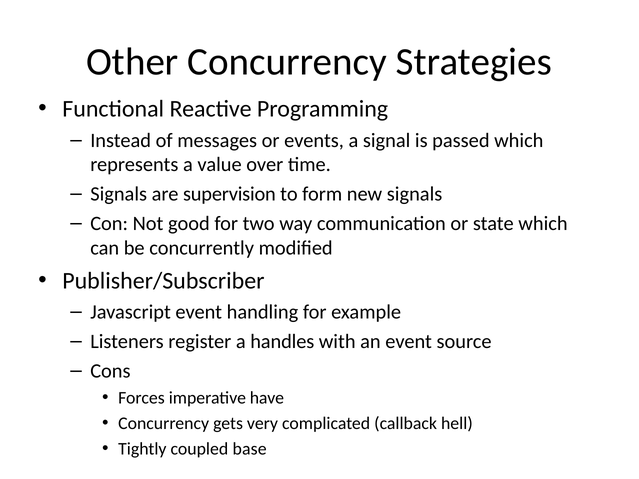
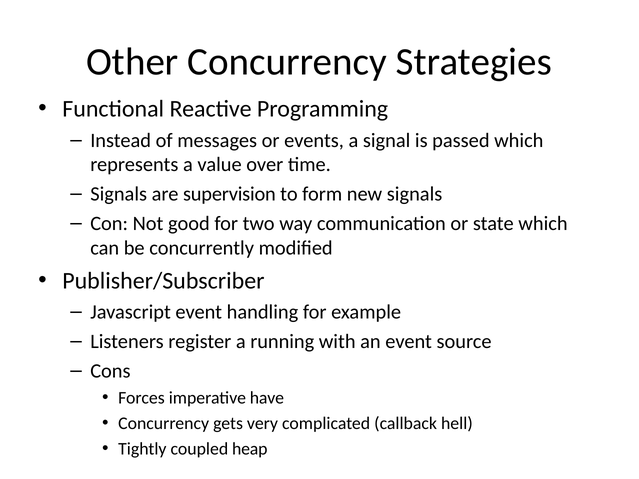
handles: handles -> running (282, 342)
base: base -> heap (250, 449)
